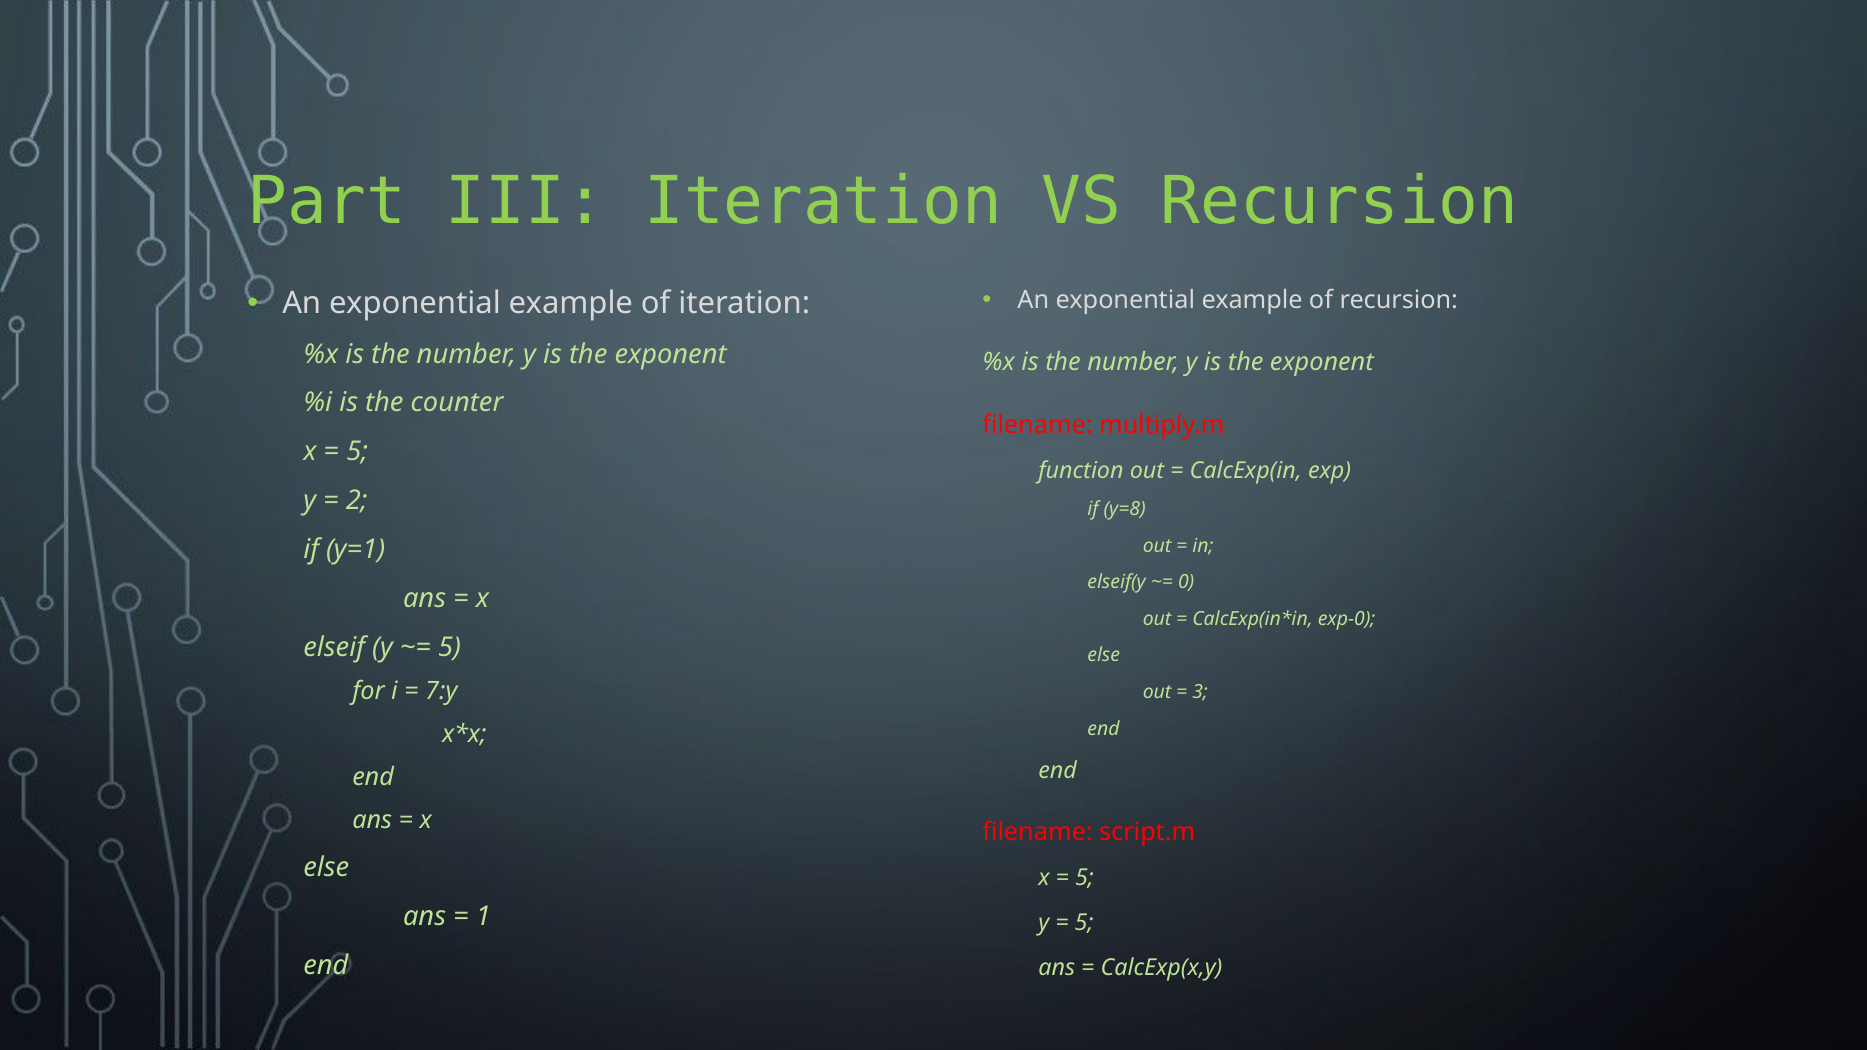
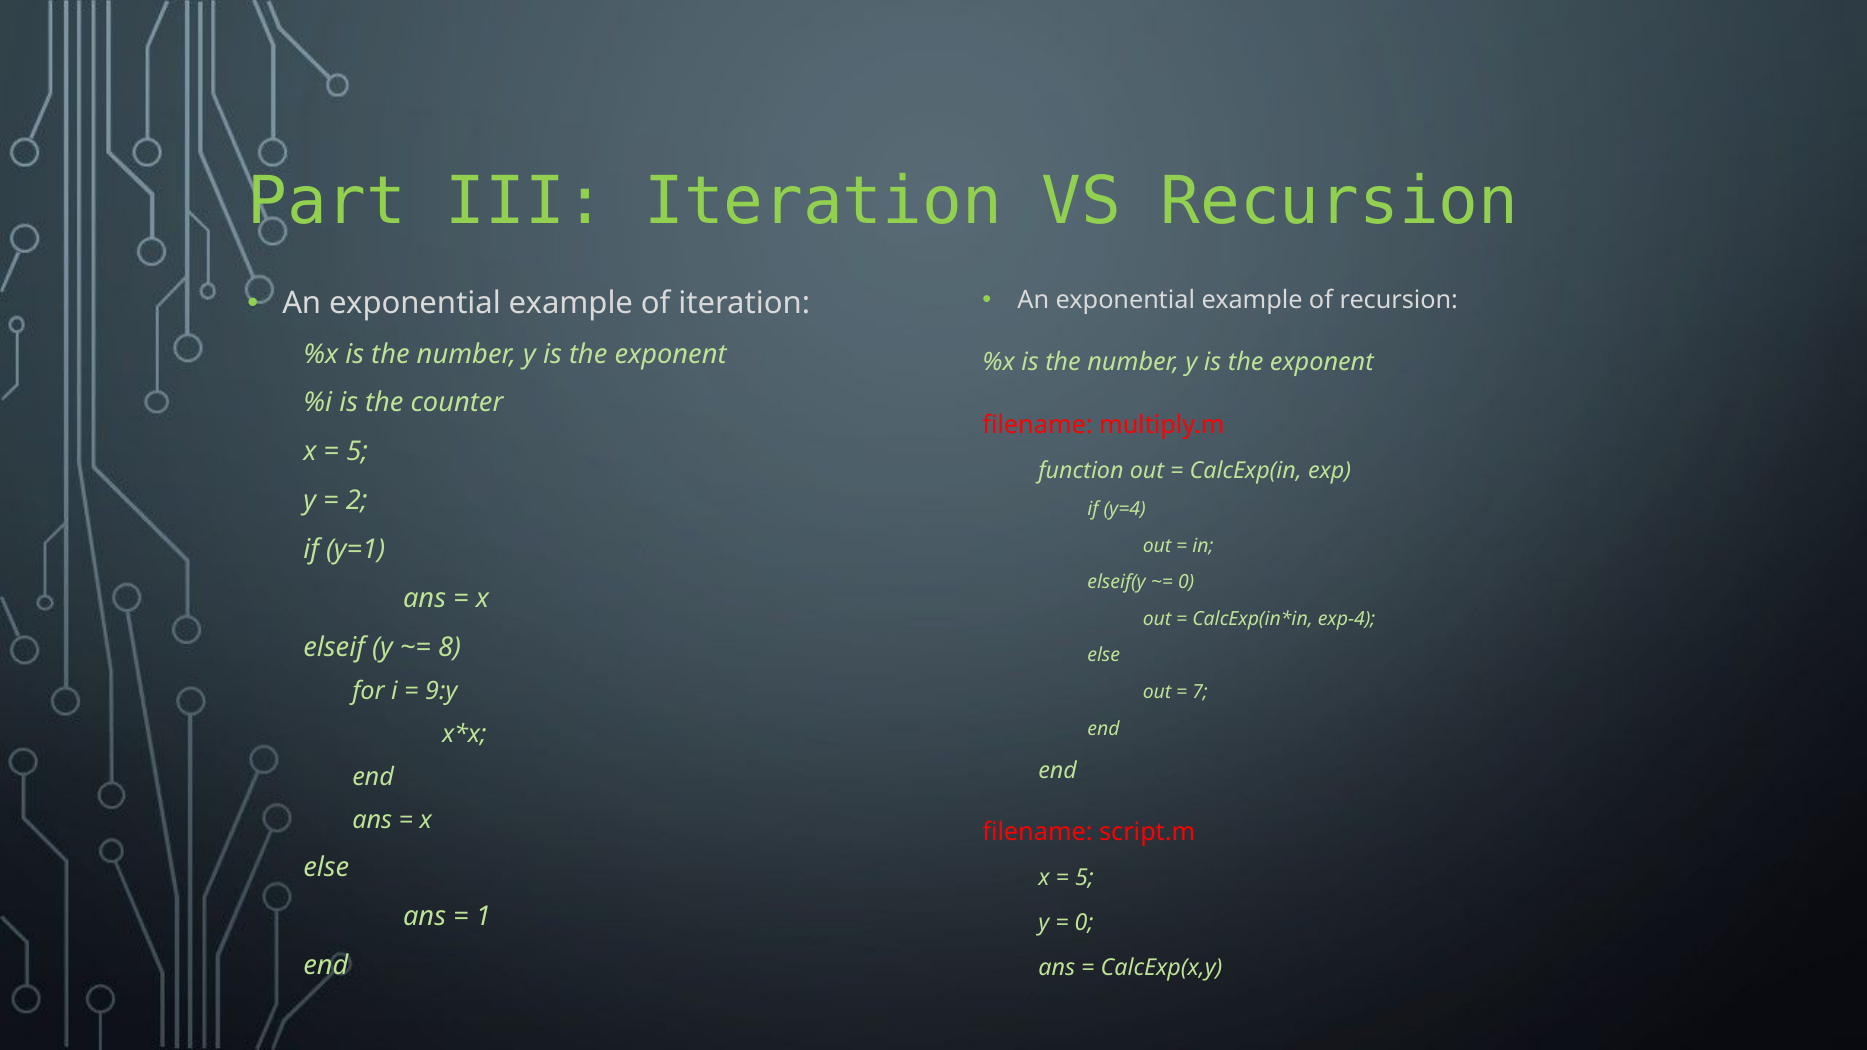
y=8: y=8 -> y=4 (1125, 509)
exp-0: exp-0 -> exp-4 (1347, 619)
5: 5 -> 8 (450, 648)
7:y: 7:y -> 9:y (441, 691)
3: 3 -> 7 (1200, 692)
5: 5 -> 0 (1084, 923)
